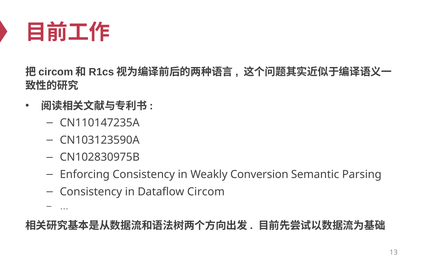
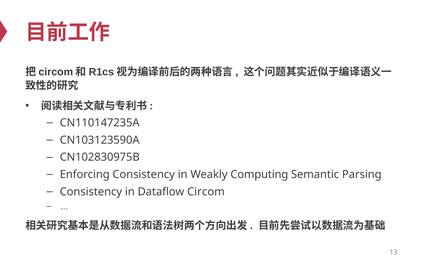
Conversion: Conversion -> Computing (259, 174)
